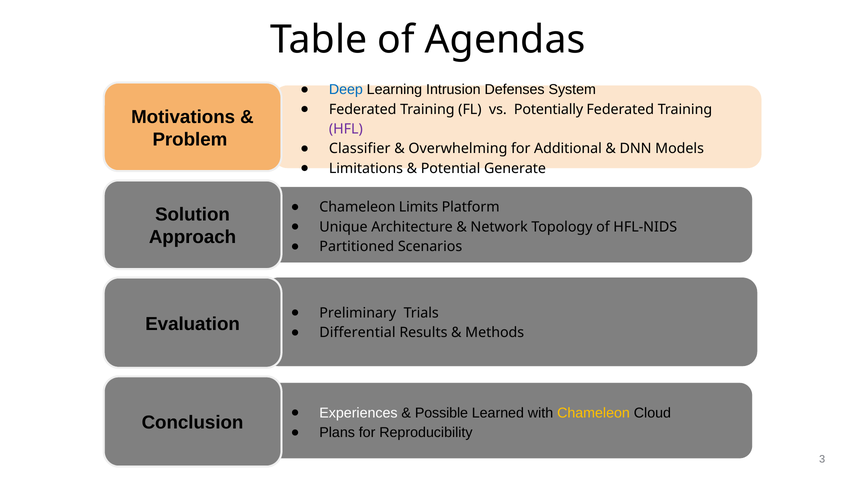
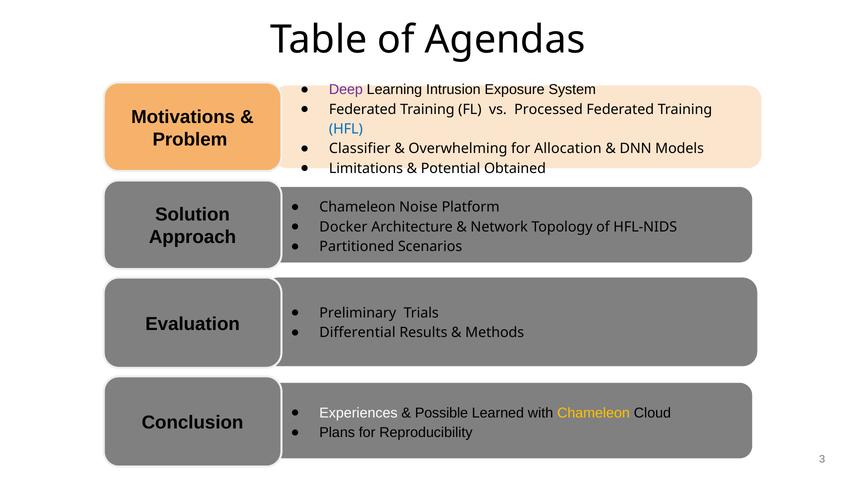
Deep colour: blue -> purple (346, 90)
Defenses: Defenses -> Exposure (515, 90)
Potentially: Potentially -> Processed (548, 109)
HFL colour: purple -> blue (346, 129)
Additional: Additional -> Allocation (568, 149)
Generate: Generate -> Obtained (515, 168)
Limits: Limits -> Noise (418, 207)
Unique: Unique -> Docker (343, 227)
